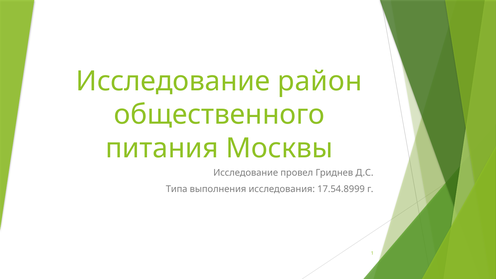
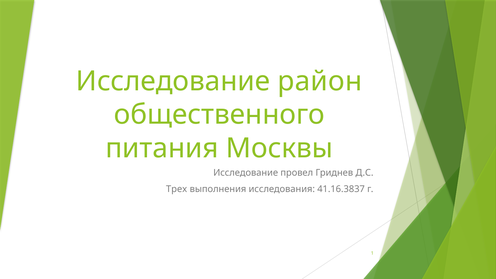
Типа: Типа -> Трех (177, 189)
17.54.8999: 17.54.8999 -> 41.16.3837 (341, 189)
